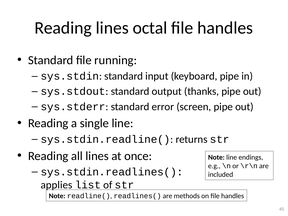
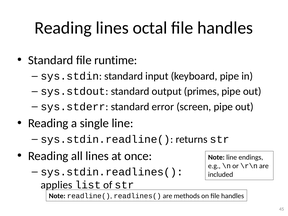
running: running -> runtime (116, 60)
thanks: thanks -> primes (202, 91)
